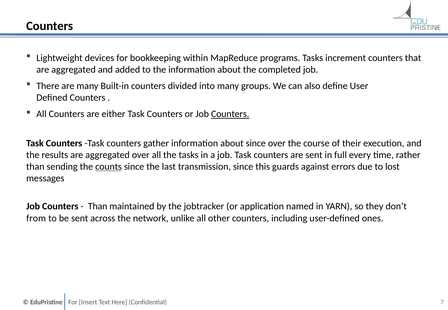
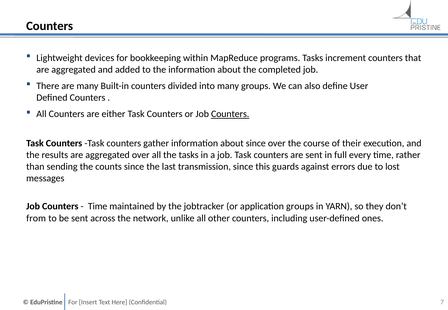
counts underline: present -> none (109, 167)
Than: Than -> Time (98, 207)
application named: named -> groups (300, 207)
